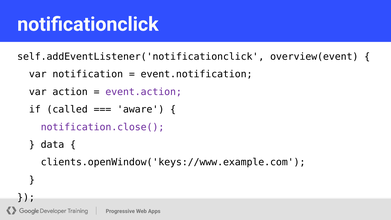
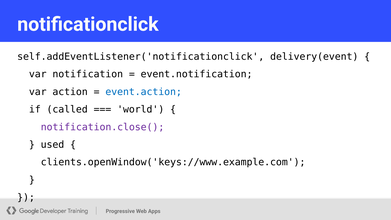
overview(event: overview(event -> delivery(event (314, 57)
event.action colour: purple -> blue (144, 92)
aware: aware -> world (141, 109)
data: data -> used (52, 145)
